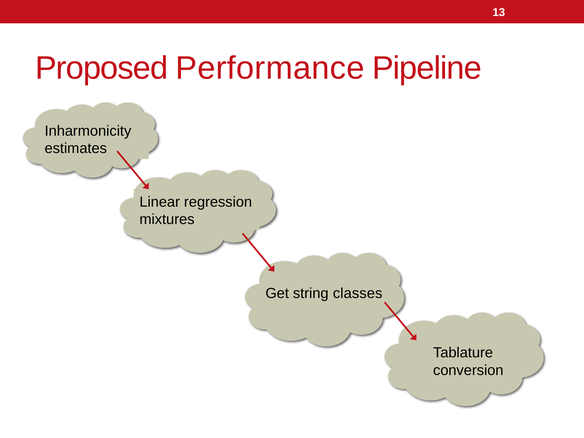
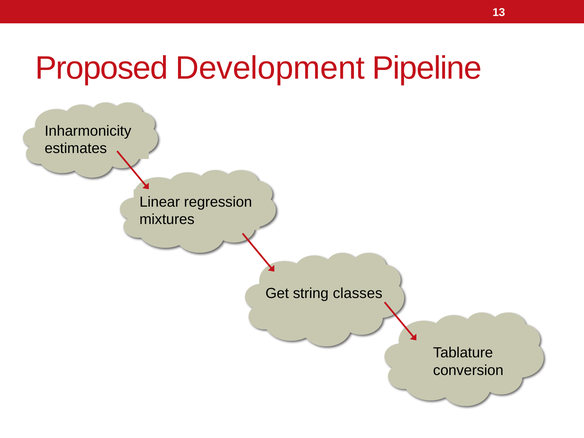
Performance: Performance -> Development (270, 68)
